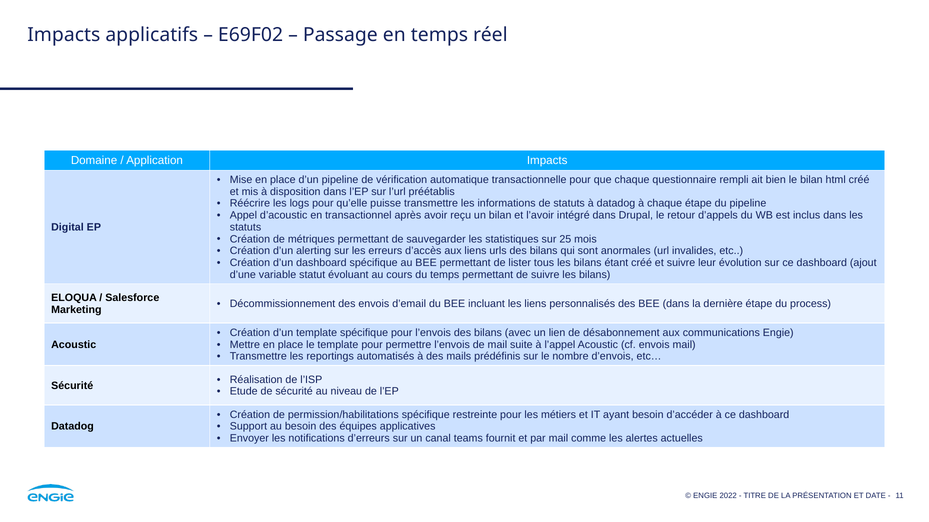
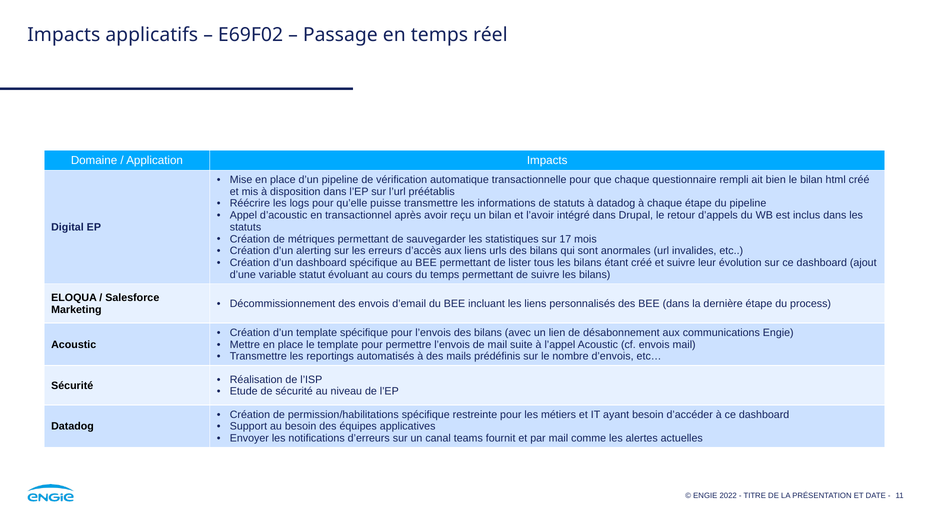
25: 25 -> 17 (565, 239)
